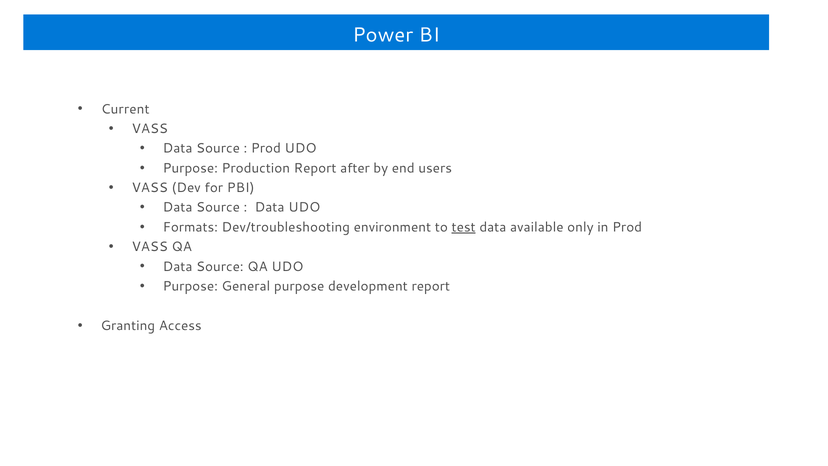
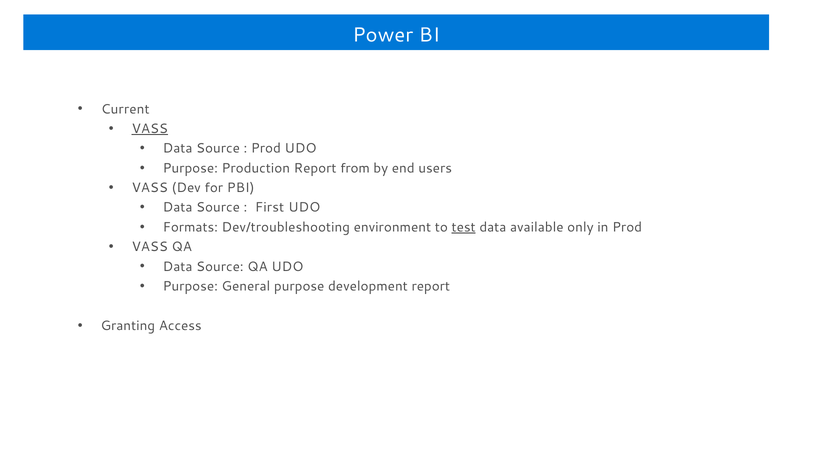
VASS underline: none -> present (150, 129)
after: after -> from (355, 168)
Data: Data -> First (270, 207)
